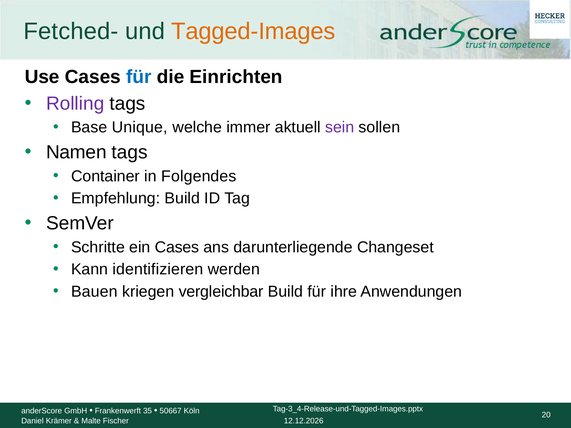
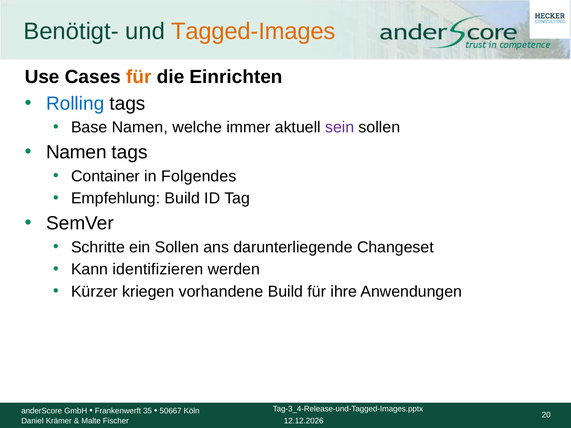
Fetched-: Fetched- -> Benötigt- (71, 31)
für colour: blue -> orange (139, 77)
Rolling colour: purple -> blue (75, 104)
Base Unique: Unique -> Namen (140, 127)
ein Cases: Cases -> Sollen (177, 247)
Bauen: Bauen -> Kürzer (94, 292)
vergleichbar: vergleichbar -> vorhandene (221, 292)
